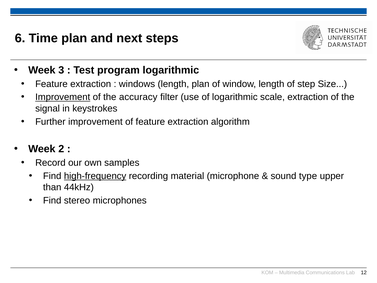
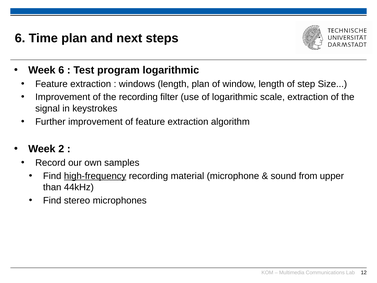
Week 3: 3 -> 6 (61, 70)
Improvement underline: present -> none (63, 97)
the accuracy: accuracy -> recording (138, 97)
type: type -> from (308, 176)
